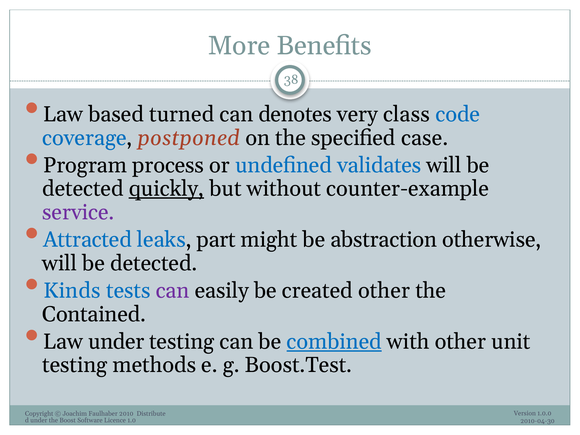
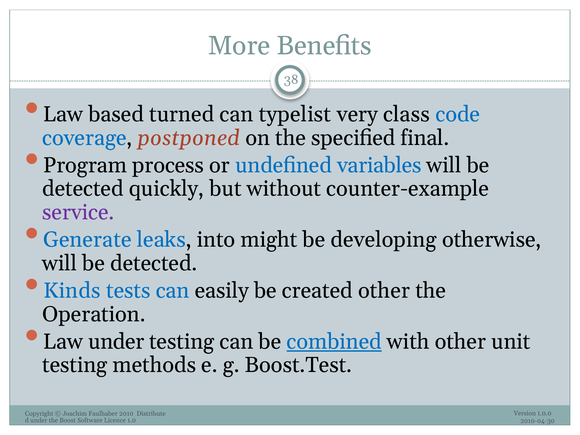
denotes: denotes -> typelist (295, 114)
case: case -> final (425, 138)
validates: validates -> variables (379, 165)
quickly underline: present -> none (166, 189)
Attracted: Attracted -> Generate (87, 240)
part: part -> into (216, 240)
abstraction: abstraction -> developing (384, 240)
can colour: purple -> blue (173, 291)
Contained: Contained -> Operation (94, 314)
